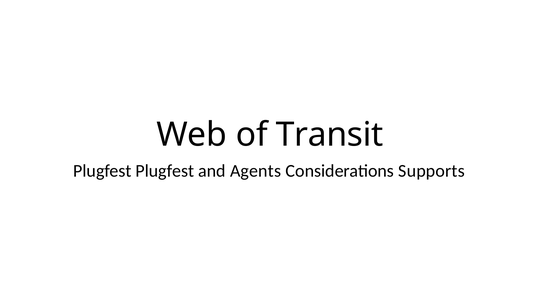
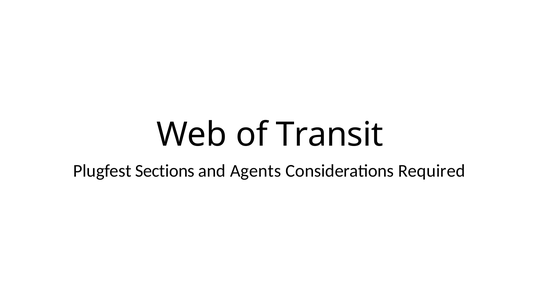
Plugfest Plugfest: Plugfest -> Sections (165, 171)
Supports: Supports -> Required (432, 171)
